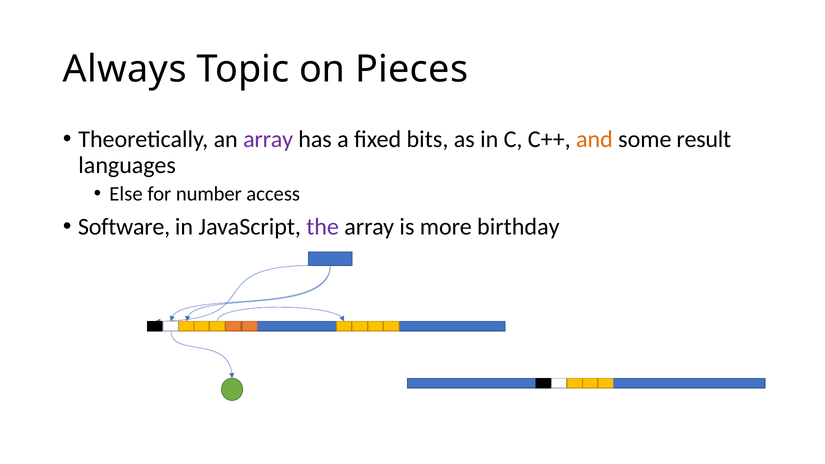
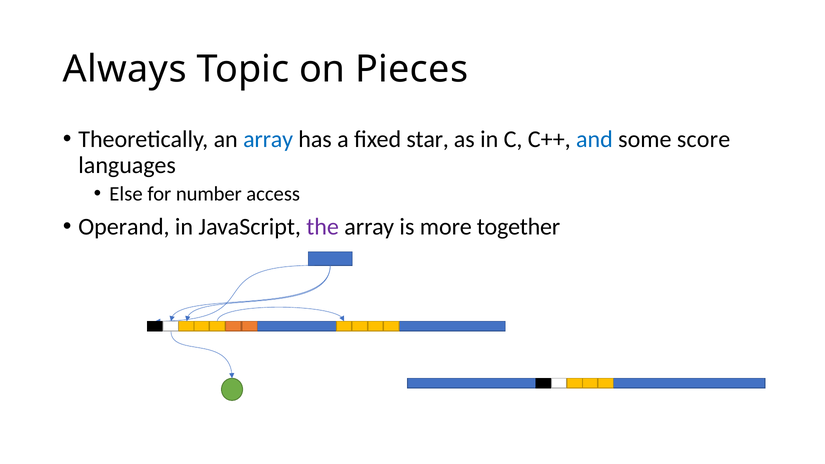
array colour: purple -> blue (268, 139)
bits: bits -> star (428, 139)
and colour: orange -> blue (594, 139)
result: result -> score (704, 139)
Software: Software -> Operand (124, 227)
birthday: birthday -> together (518, 227)
